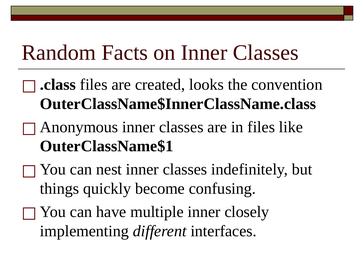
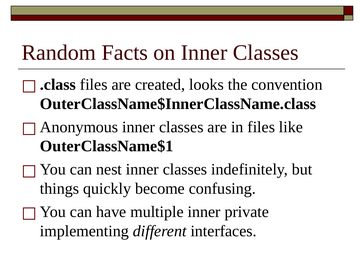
closely: closely -> private (247, 212)
